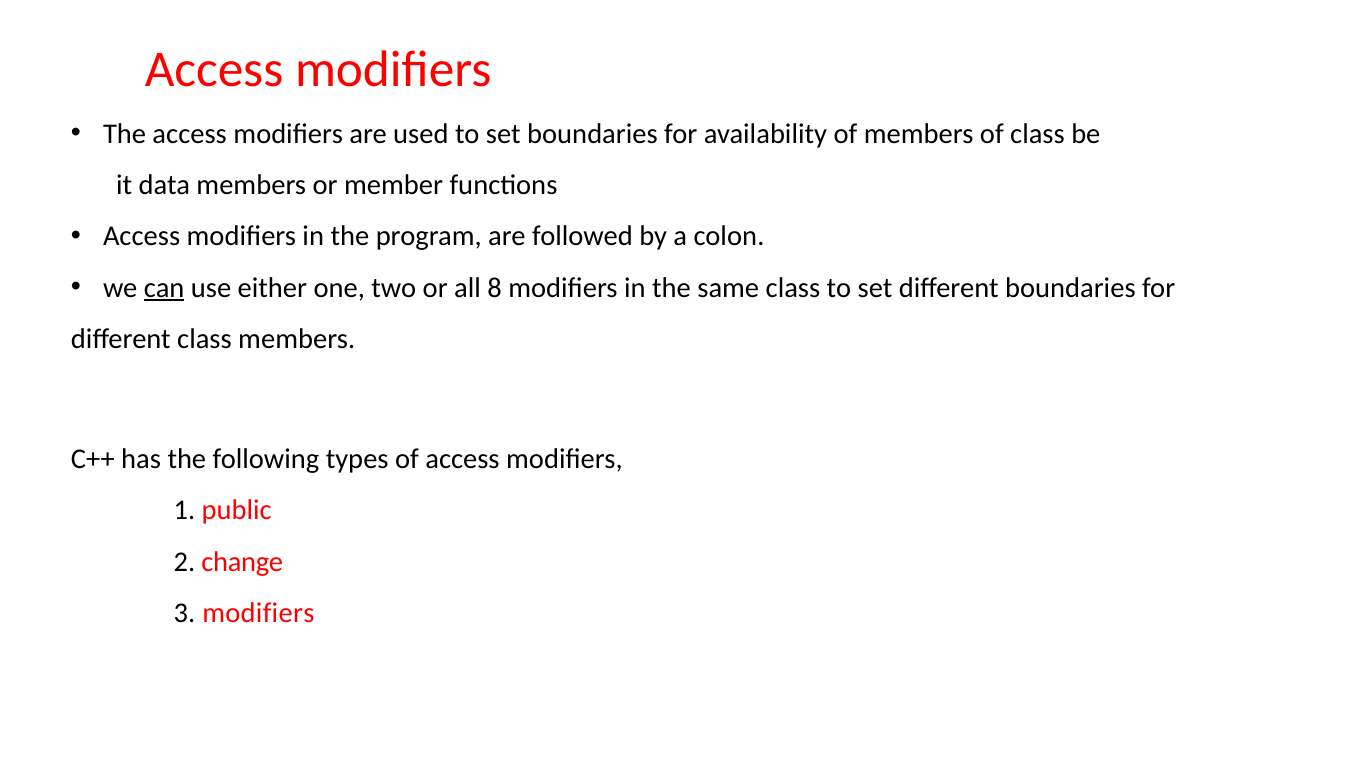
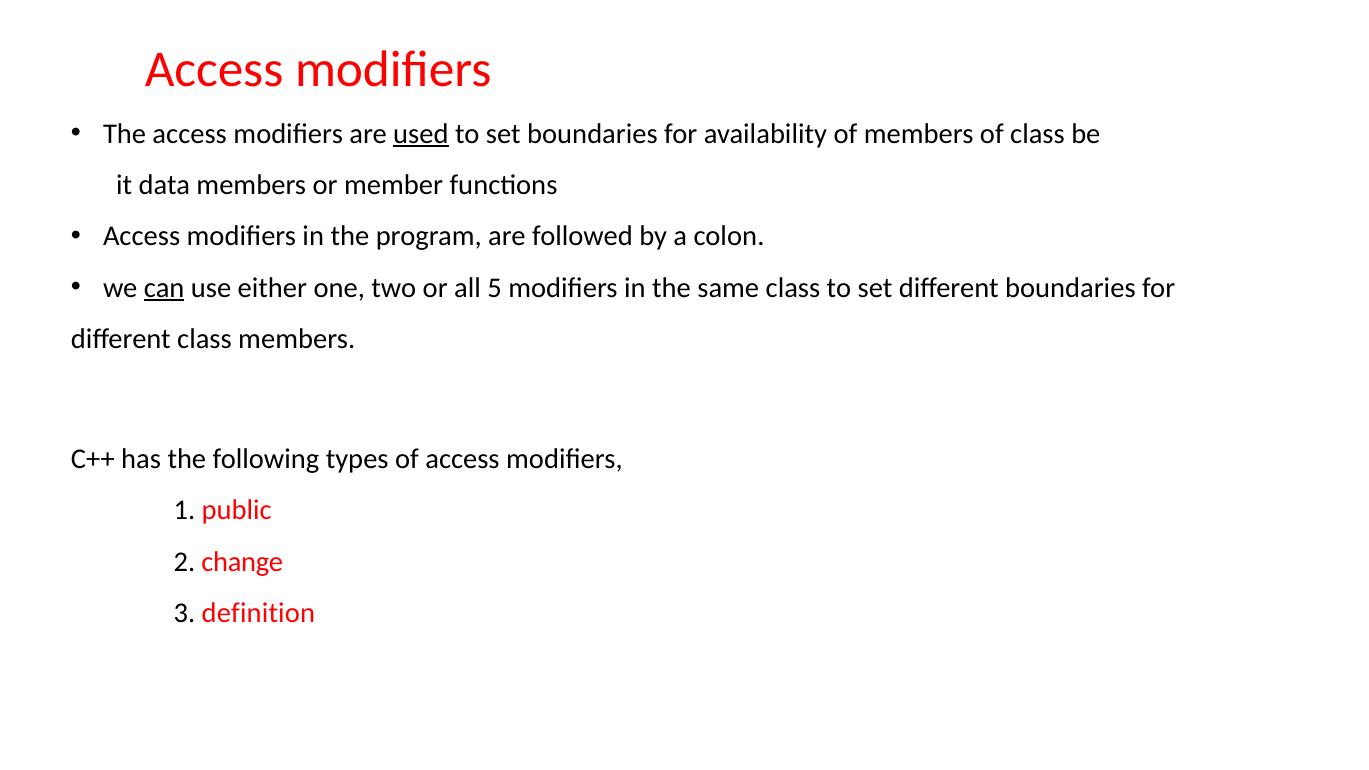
used underline: none -> present (421, 134)
8: 8 -> 5 (494, 288)
3 modifiers: modifiers -> definition (258, 613)
